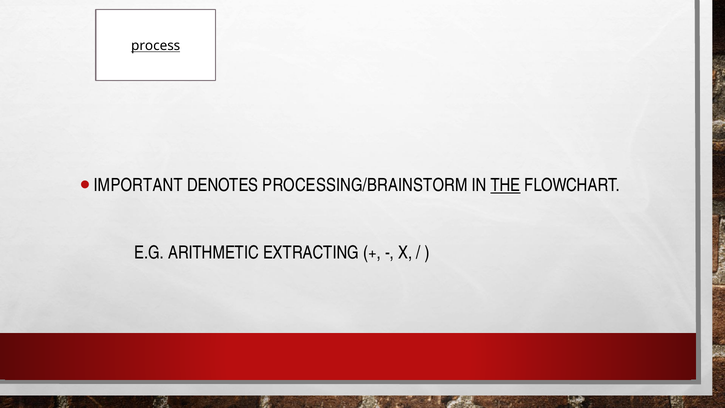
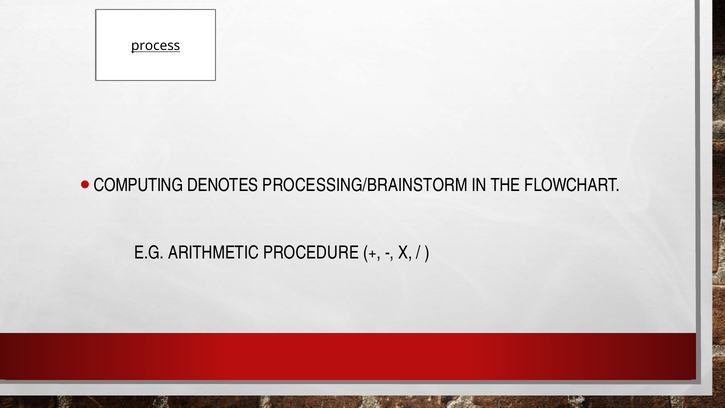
IMPORTANT: IMPORTANT -> COMPUTING (138, 185)
THE underline: present -> none (506, 185)
EXTRACTING: EXTRACTING -> PROCEDURE (311, 253)
